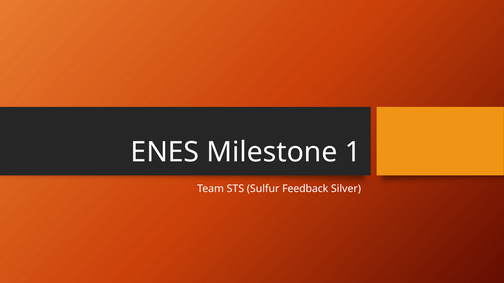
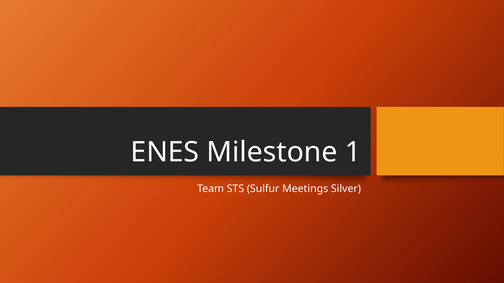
Feedback: Feedback -> Meetings (305, 189)
